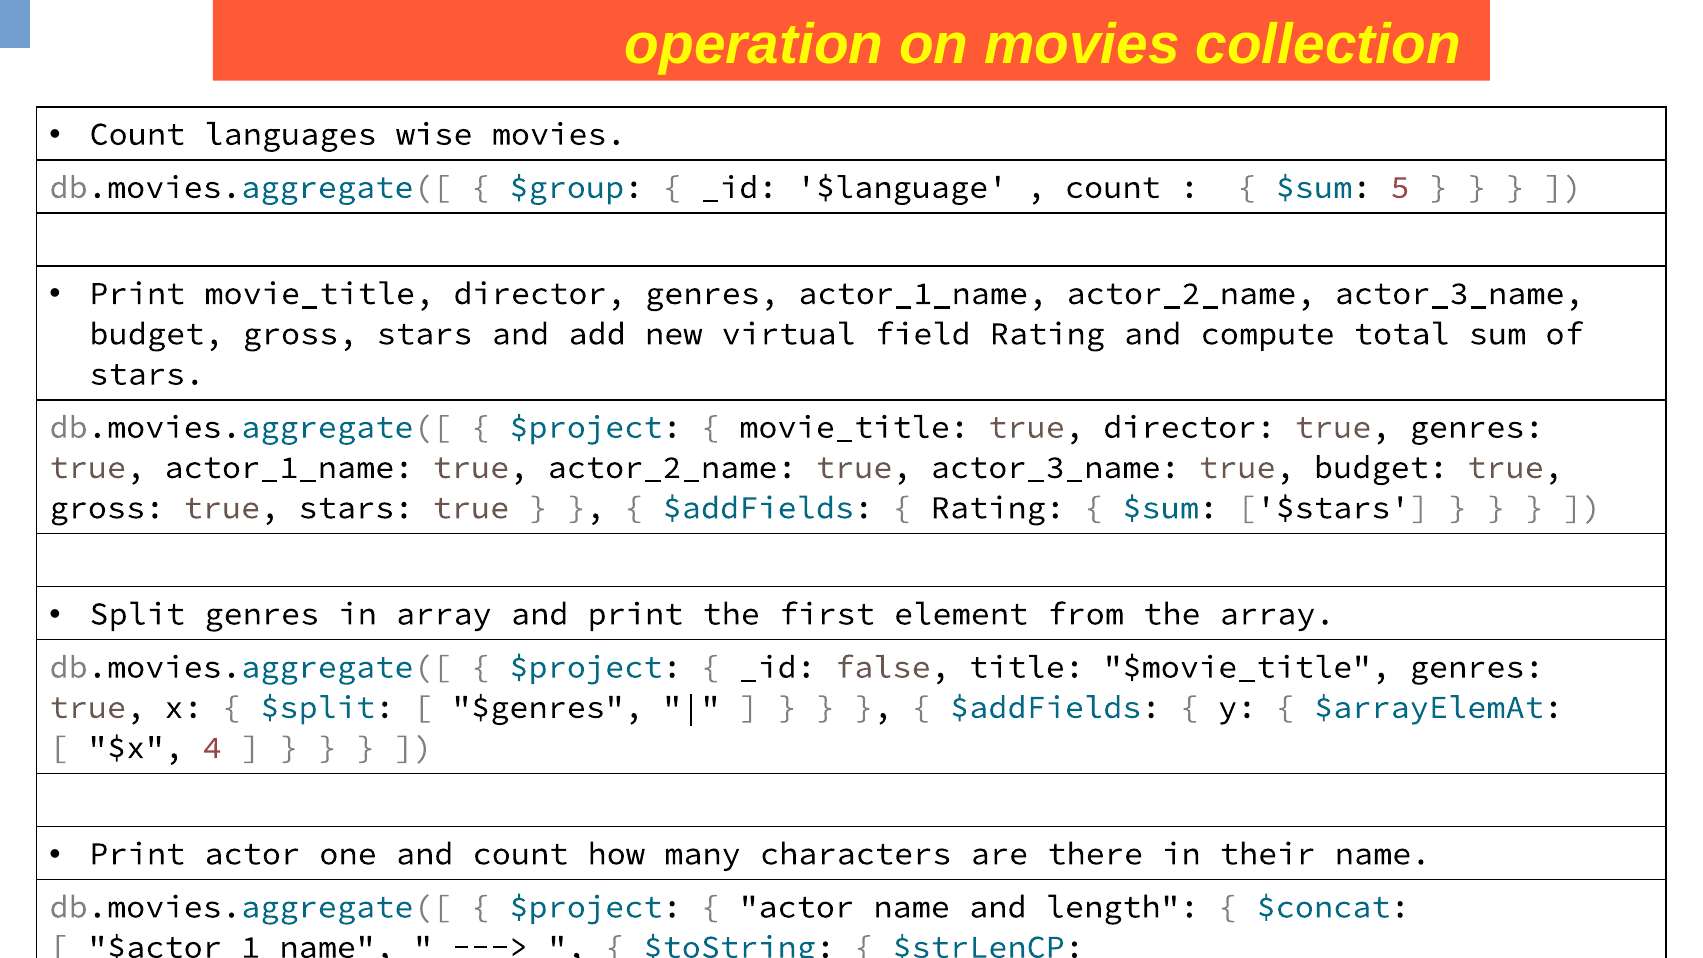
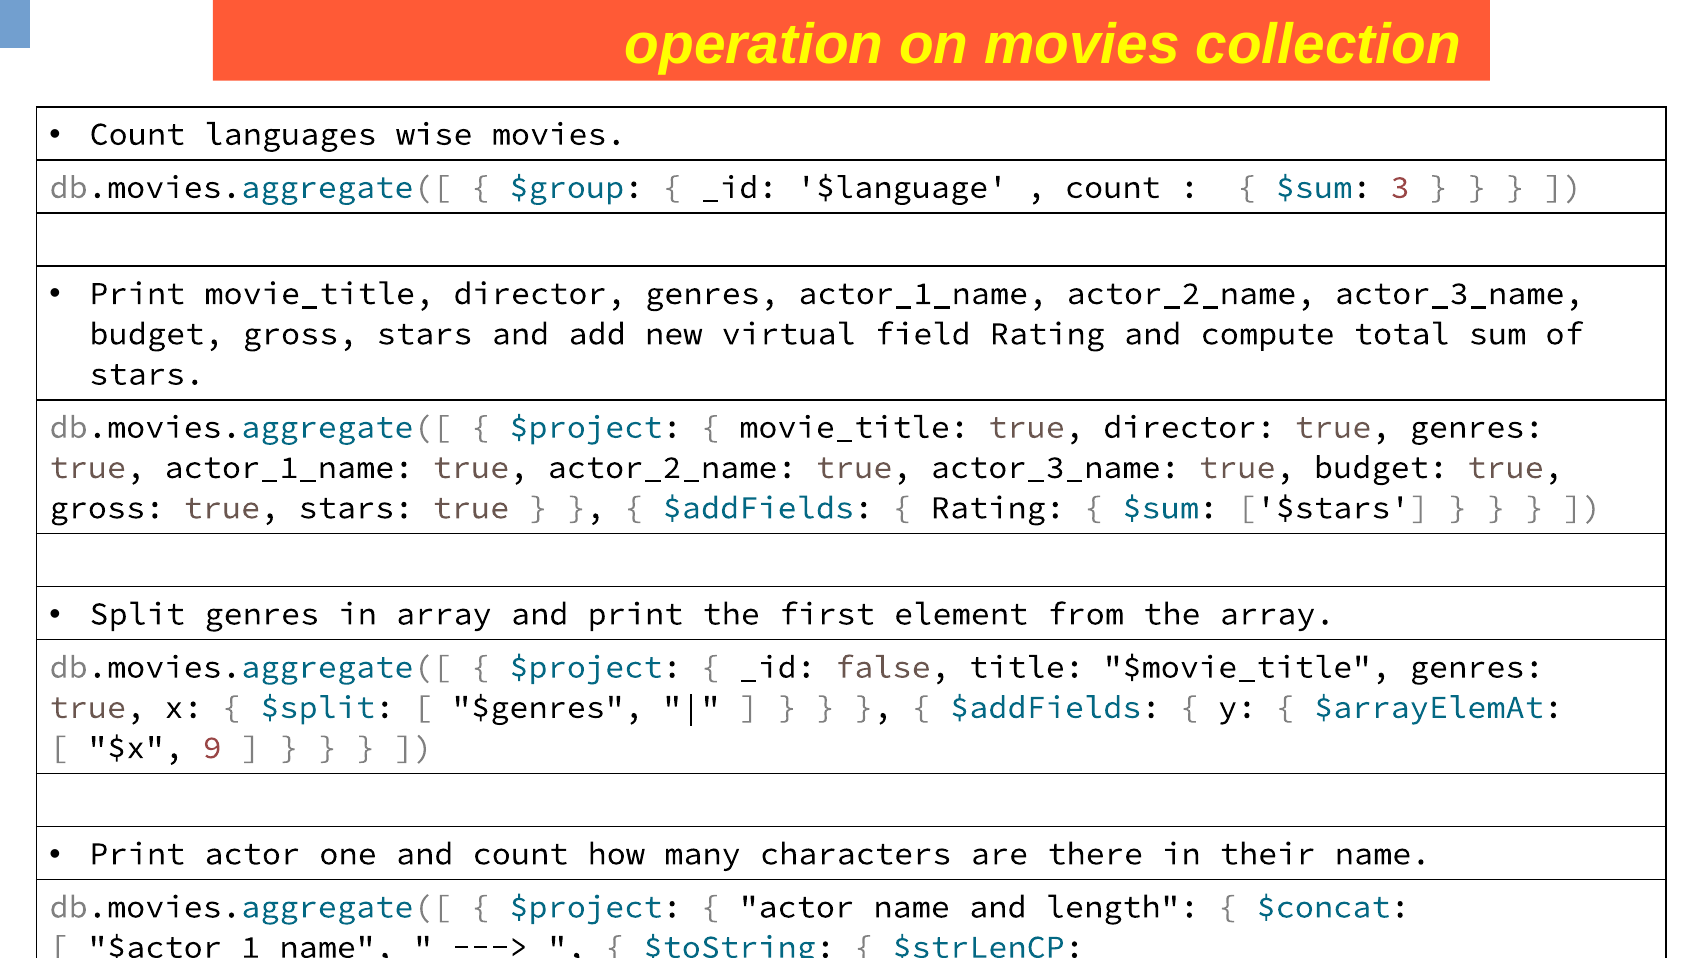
5: 5 -> 3 (1400, 187)
4: 4 -> 9 (212, 748)
